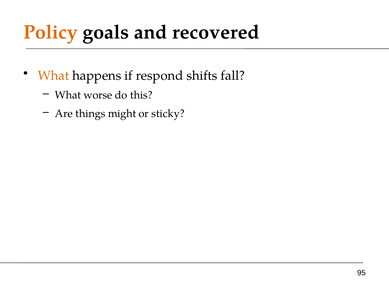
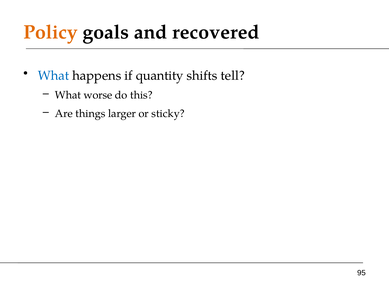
What colour: orange -> blue (54, 75)
respond: respond -> quantity (160, 75)
fall: fall -> tell (233, 75)
might: might -> larger (122, 113)
